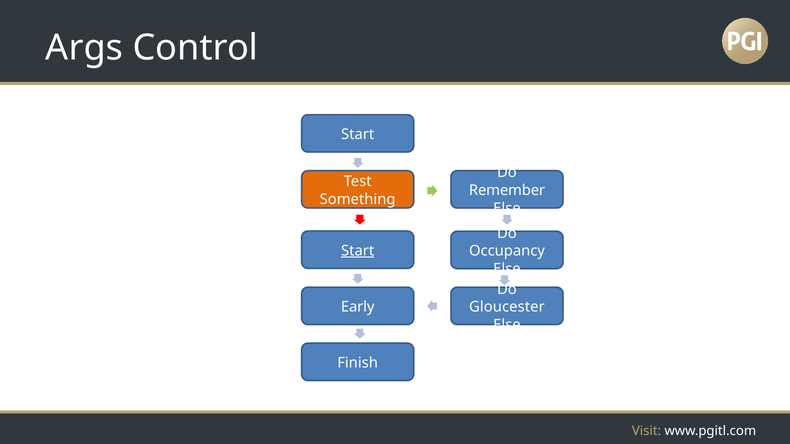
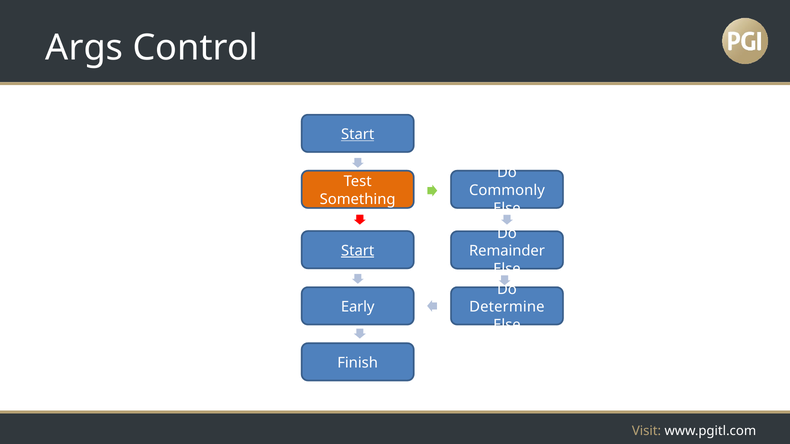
Start underline: none -> present (358, 135)
Remember: Remember -> Commonly (507, 191)
Occupancy: Occupancy -> Remainder (507, 251)
Gloucester: Gloucester -> Determine (507, 307)
